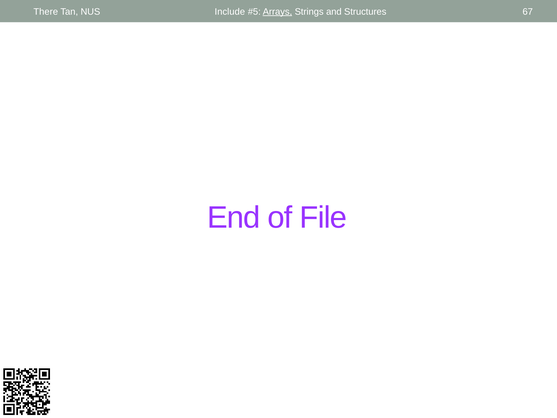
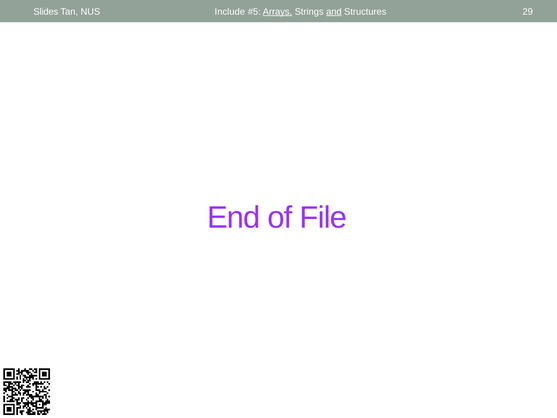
There: There -> Slides (46, 12)
and underline: none -> present (334, 12)
67: 67 -> 29 (528, 12)
